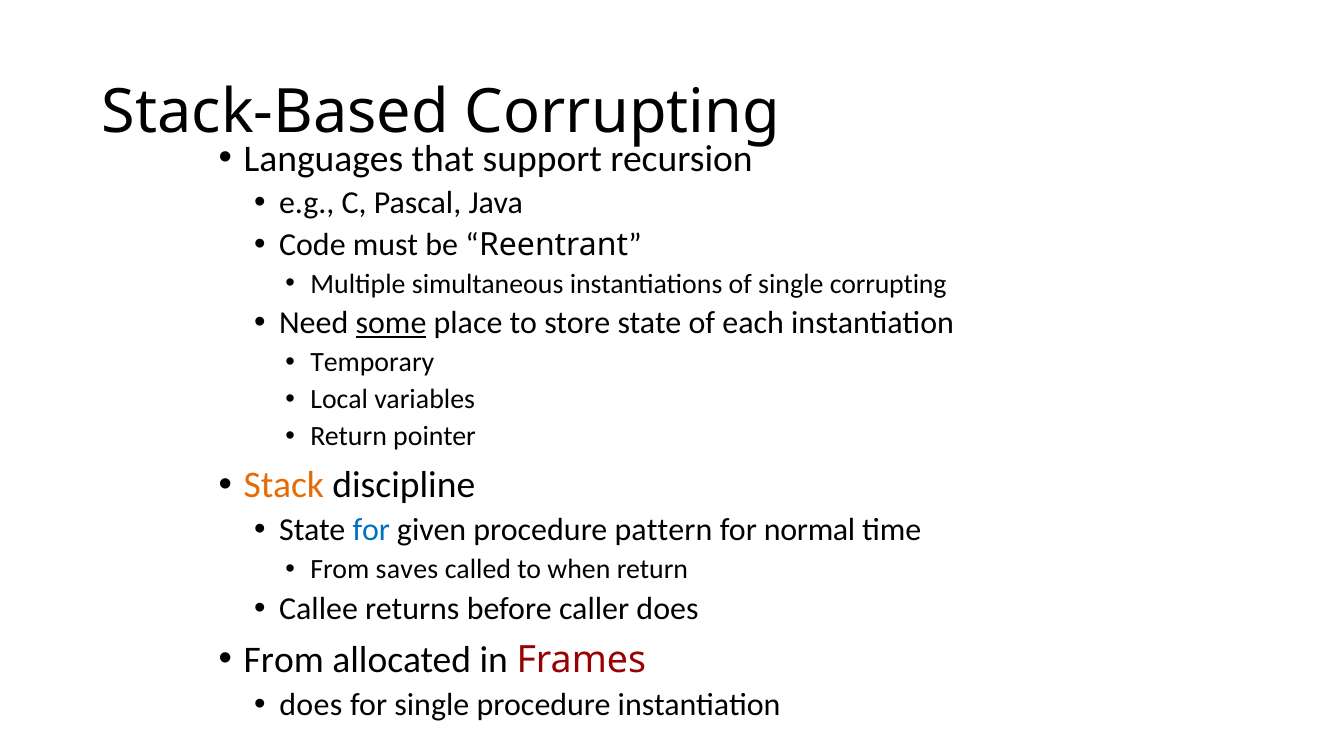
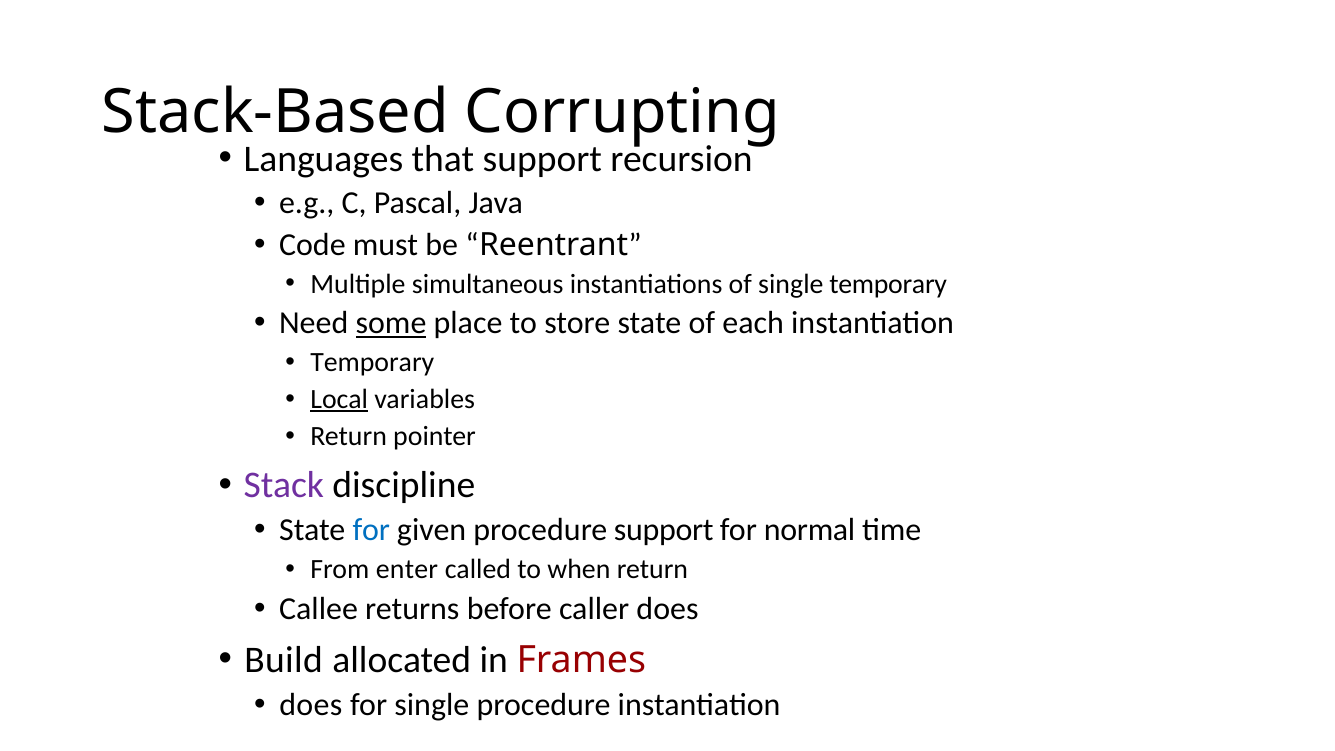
single corrupting: corrupting -> temporary (888, 284)
Local underline: none -> present (339, 399)
Stack colour: orange -> purple (284, 485)
procedure pattern: pattern -> support (664, 530)
saves: saves -> enter (407, 569)
From: From -> Build (284, 660)
